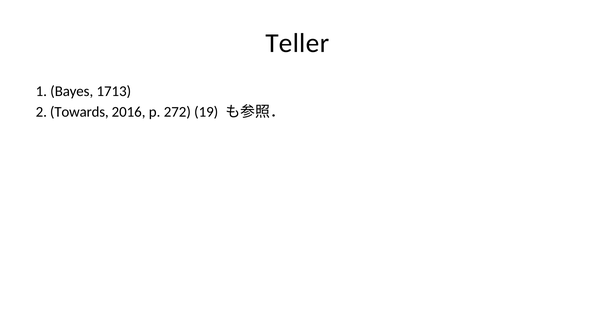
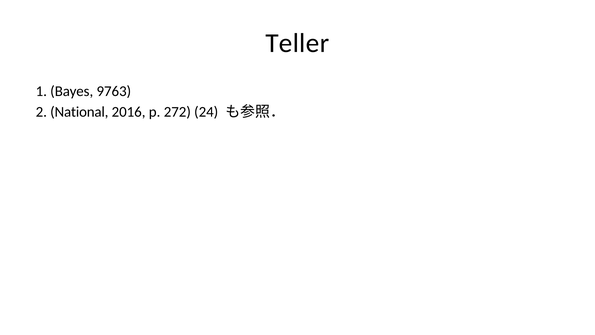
1713: 1713 -> 9763 (114, 91)
Towards: Towards -> National (79, 112)
19: 19 -> 24 (206, 112)
